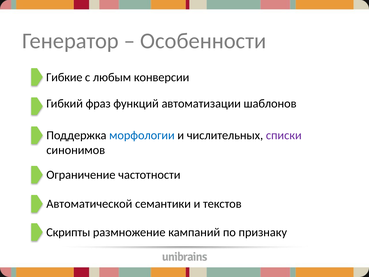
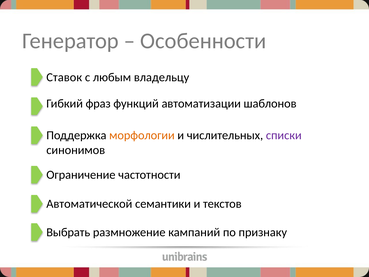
Гибкие: Гибкие -> Ставок (64, 77)
конверсии: конверсии -> владельцу (162, 77)
морфологии colour: blue -> orange (142, 135)
Скрипты: Скрипты -> Выбрать (68, 232)
